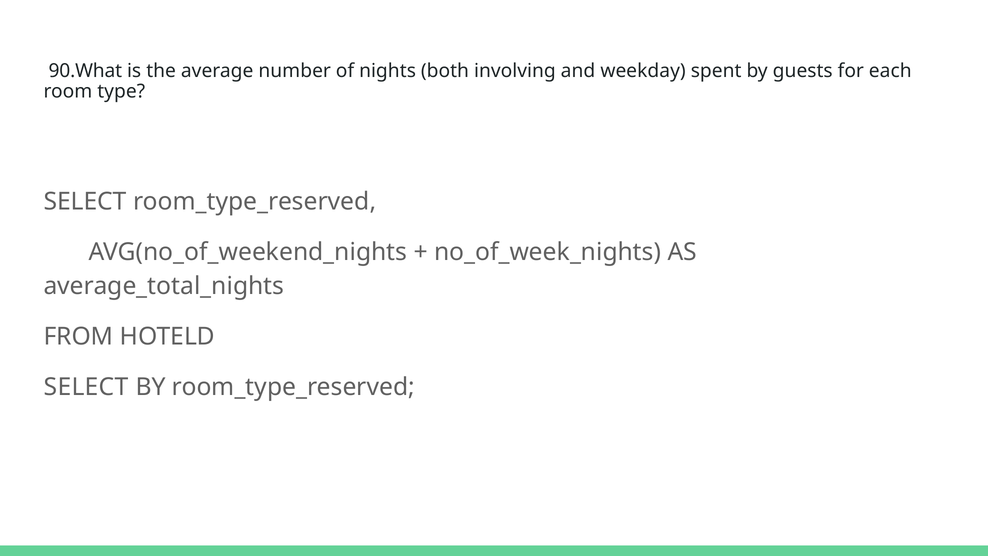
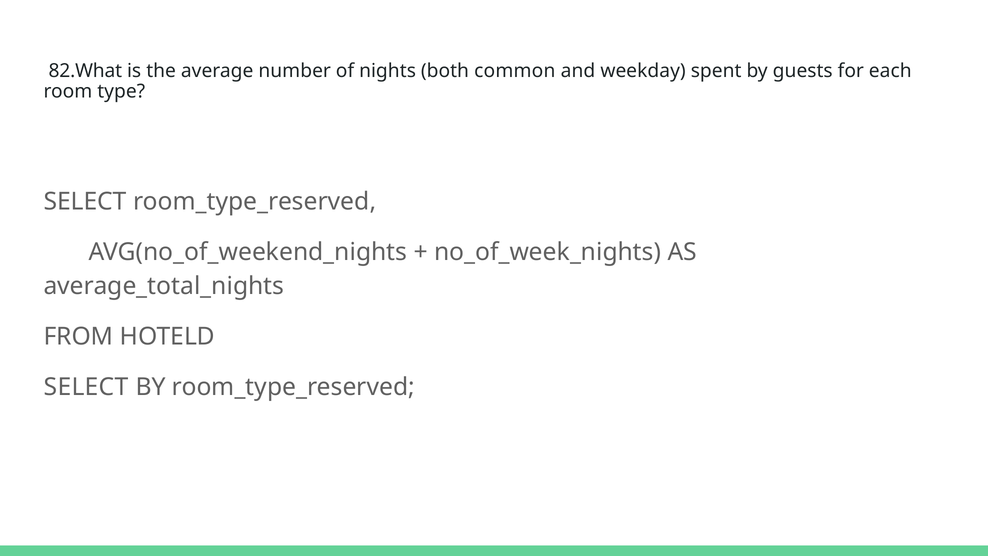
90.What: 90.What -> 82.What (85, 71)
involving: involving -> common (515, 71)
